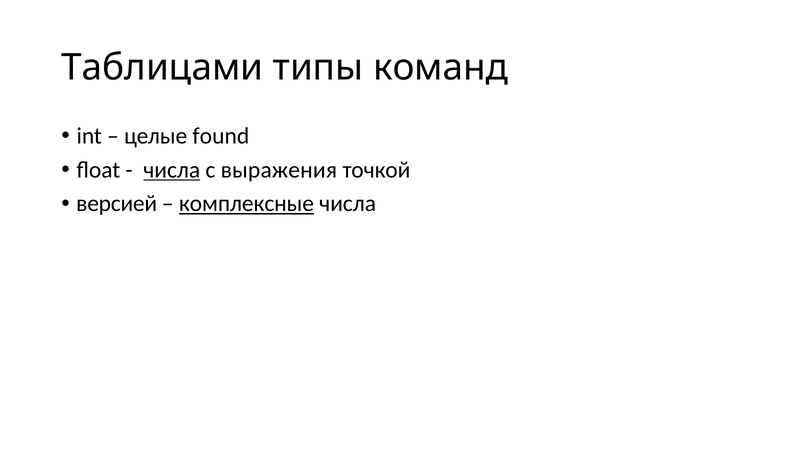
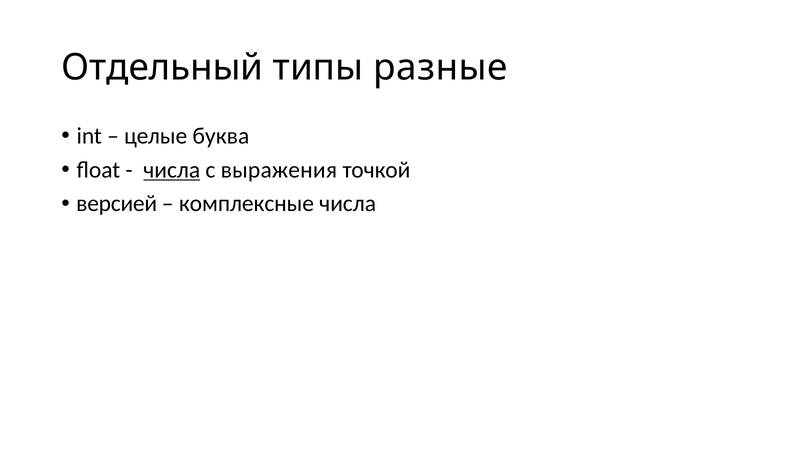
Таблицами: Таблицами -> Отдельный (162, 68)
команд: команд -> разные (440, 68)
found: found -> буква (221, 136)
комплексные underline: present -> none (246, 204)
